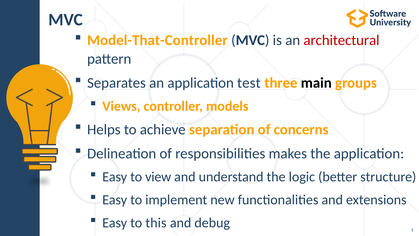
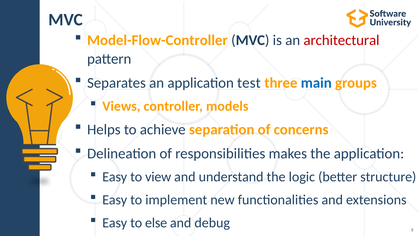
Model-That-Controller: Model-That-Controller -> Model-Flow-Controller (157, 40)
main colour: black -> blue (316, 83)
this: this -> else (156, 222)
